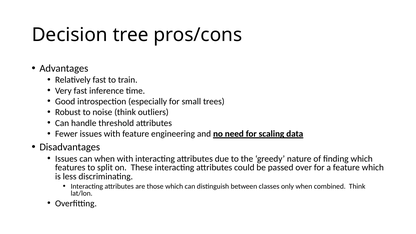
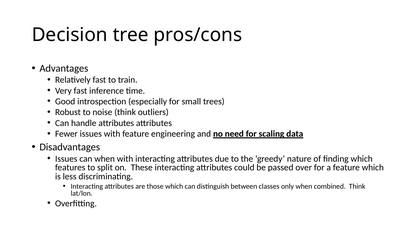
handle threshold: threshold -> attributes (116, 123)
